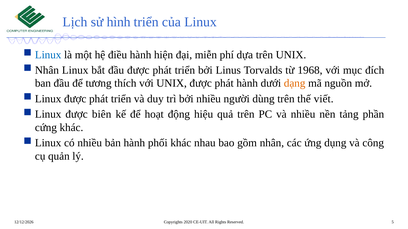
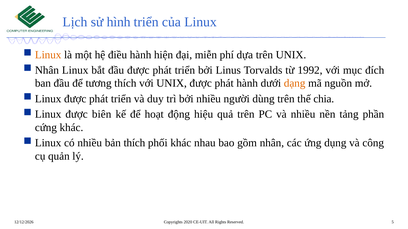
Linux colour: blue -> orange (48, 55)
1968: 1968 -> 1992 (310, 70)
viết: viết -> chia (324, 99)
bản hành: hành -> thích (134, 143)
